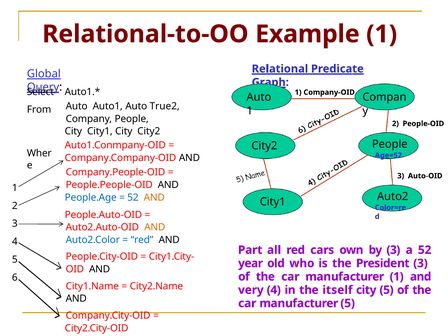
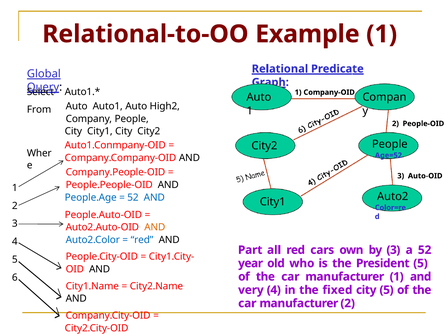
True2: True2 -> High2 (165, 106)
AND colour: orange -> blue (154, 197)
President 3: 3 -> 5 (421, 263)
itself: itself -> fixed (337, 290)
manufacturer 5: 5 -> 2 (348, 303)
